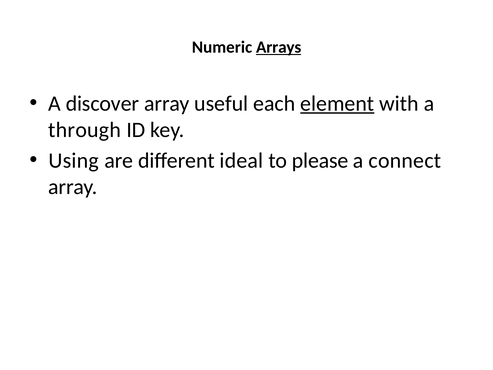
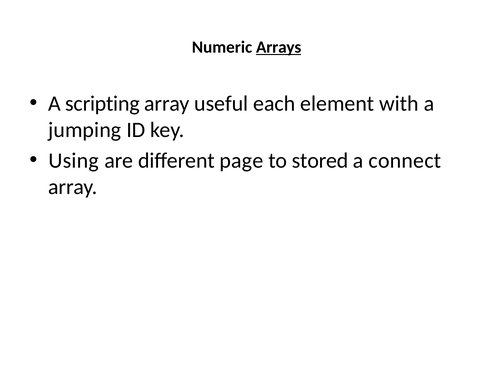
discover: discover -> scripting (102, 103)
element underline: present -> none (337, 103)
through: through -> jumping (85, 130)
ideal: ideal -> page (241, 160)
please: please -> stored (320, 160)
